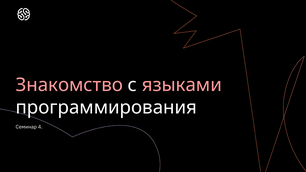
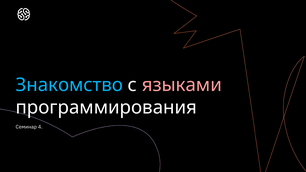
Знакомство colour: pink -> light blue (69, 85)
